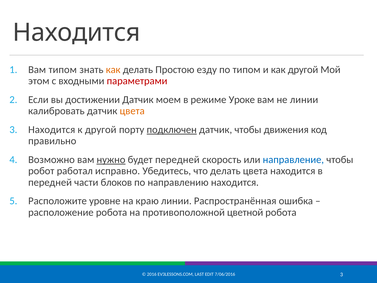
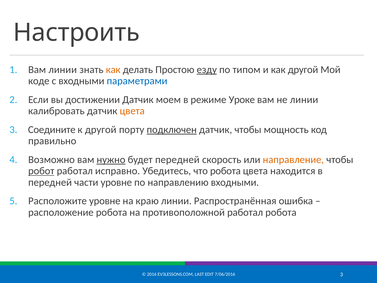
Находится: Находится -> Настроить (77, 33)
Вам типом: типом -> линии (63, 70)
езду underline: none -> present (207, 70)
этом: этом -> коде (39, 81)
параметрами colour: red -> blue (137, 81)
Находится: Находится -> Соедините (52, 130)
движения: движения -> мощность (286, 130)
направление colour: blue -> orange (293, 160)
робот underline: none -> present (41, 171)
что делать: делать -> робота (225, 171)
части блоков: блоков -> уровне (116, 182)
направлению находится: находится -> входными (235, 182)
противоположной цветной: цветной -> работал (245, 212)
